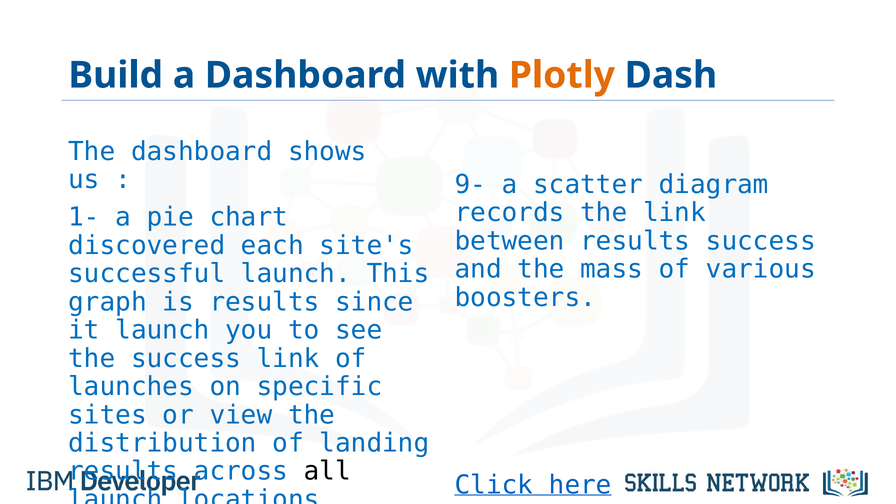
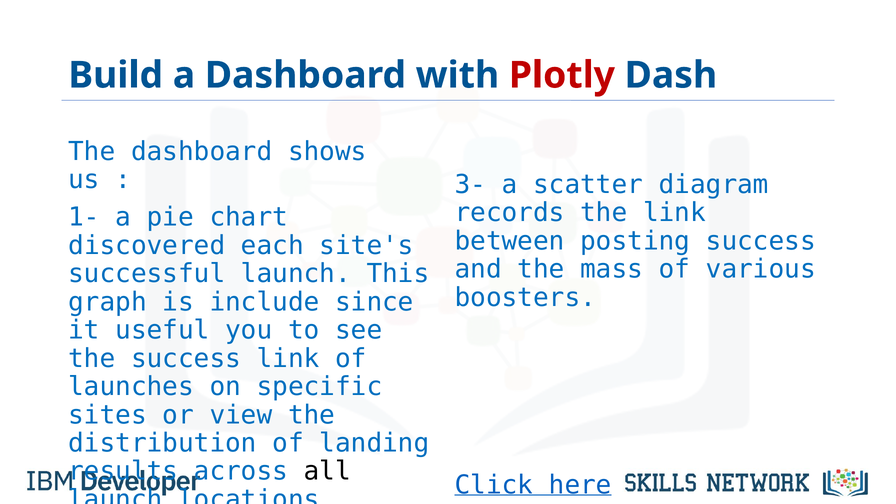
Plotly colour: orange -> red (562, 75)
9-: 9- -> 3- (470, 185)
between results: results -> posting (635, 241)
is results: results -> include (265, 302)
it launch: launch -> useful (162, 330)
